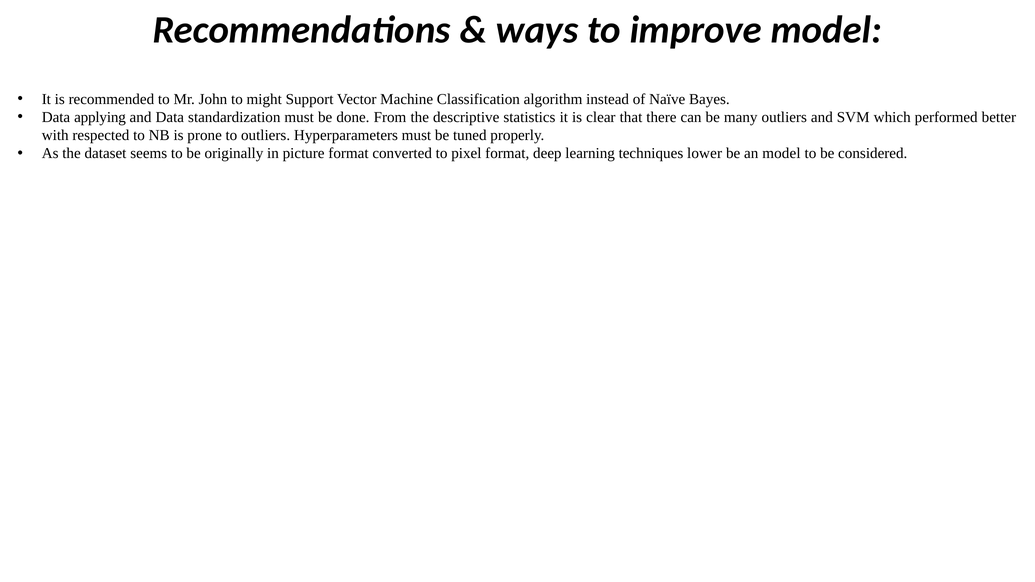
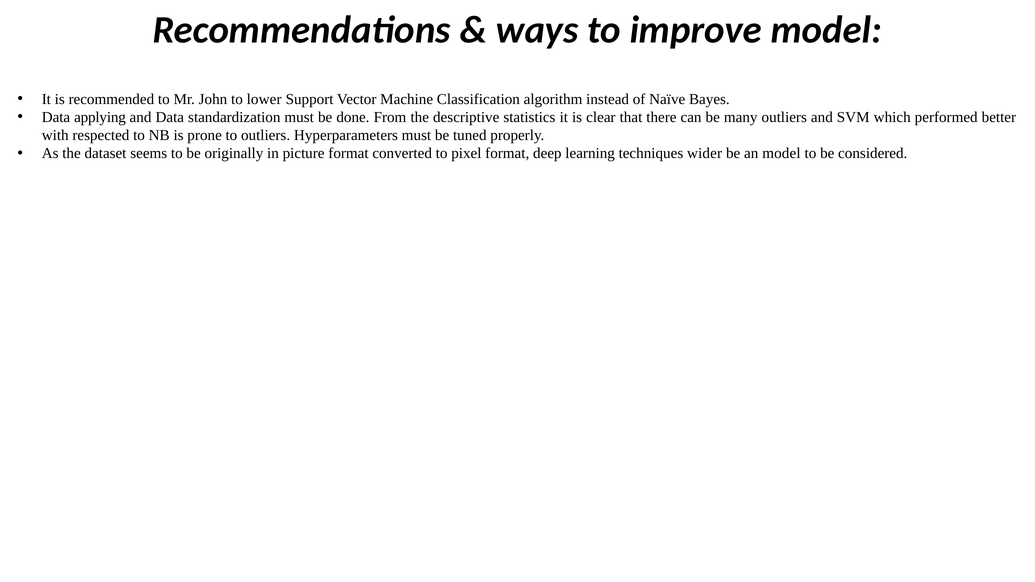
might: might -> lower (264, 99)
lower: lower -> wider (705, 154)
